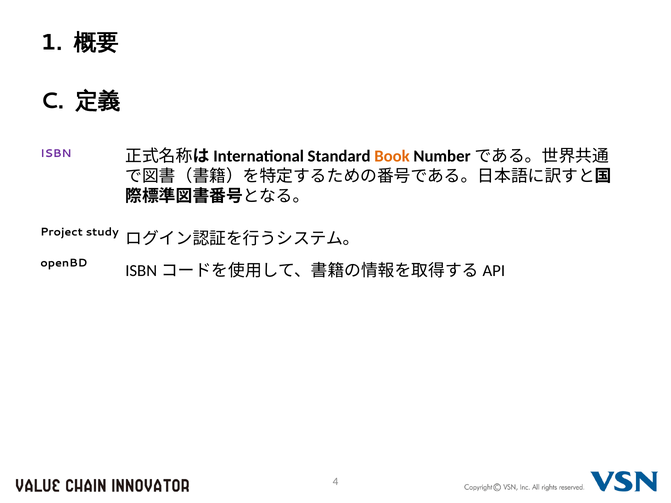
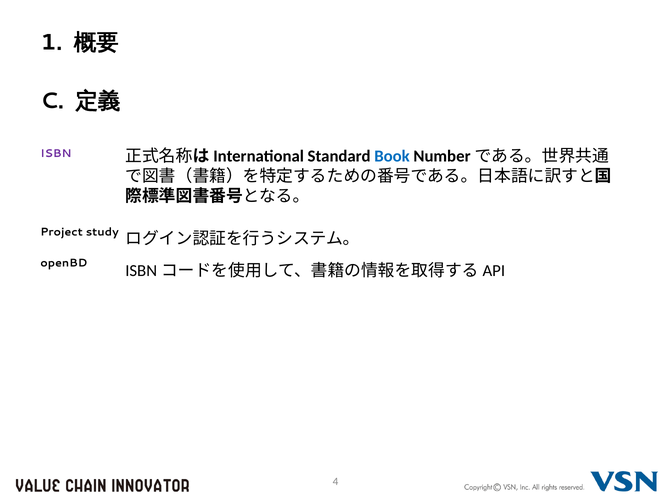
Book colour: orange -> blue (392, 156)
